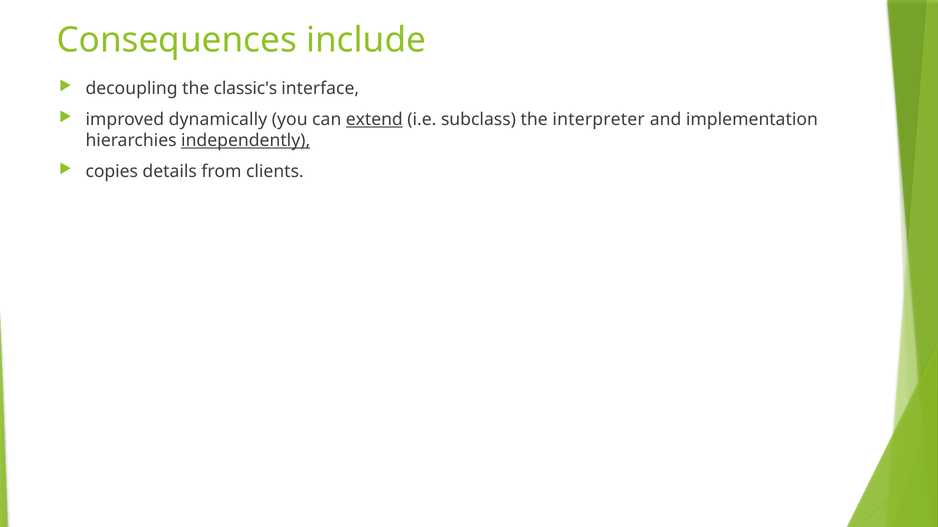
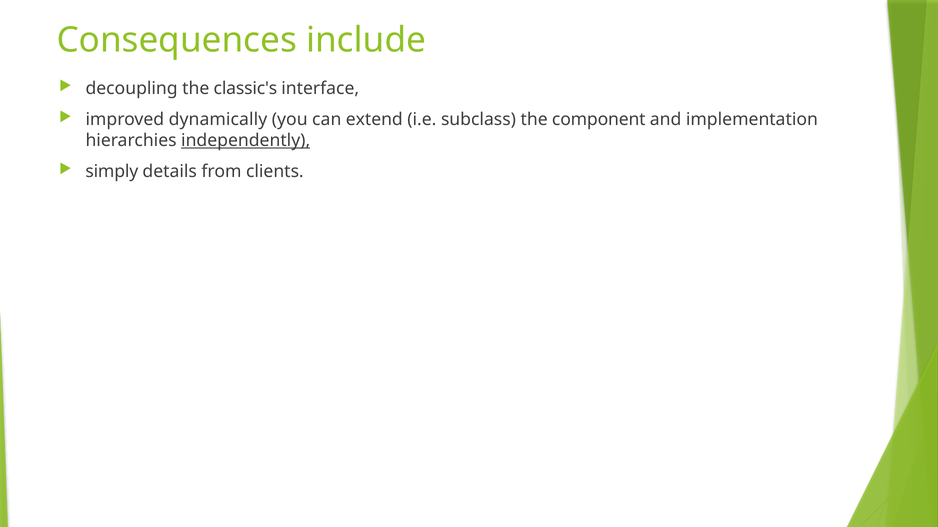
extend underline: present -> none (374, 120)
interpreter: interpreter -> component (599, 120)
copies: copies -> simply (112, 172)
